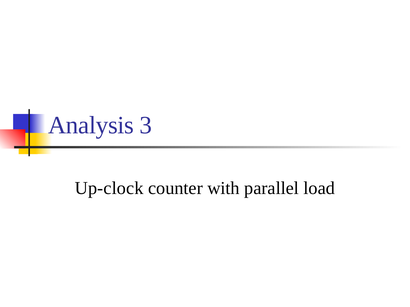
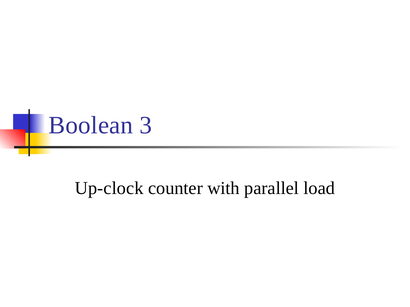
Analysis: Analysis -> Boolean (91, 125)
